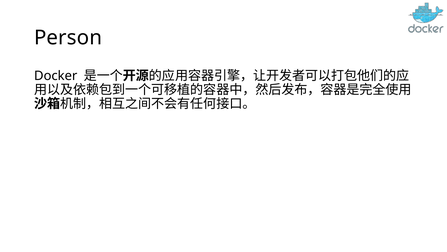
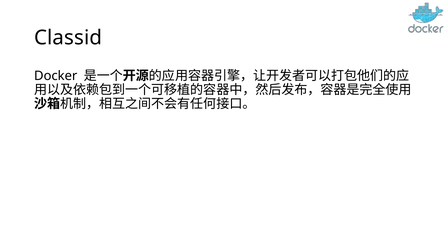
Person: Person -> Classid (68, 38)
